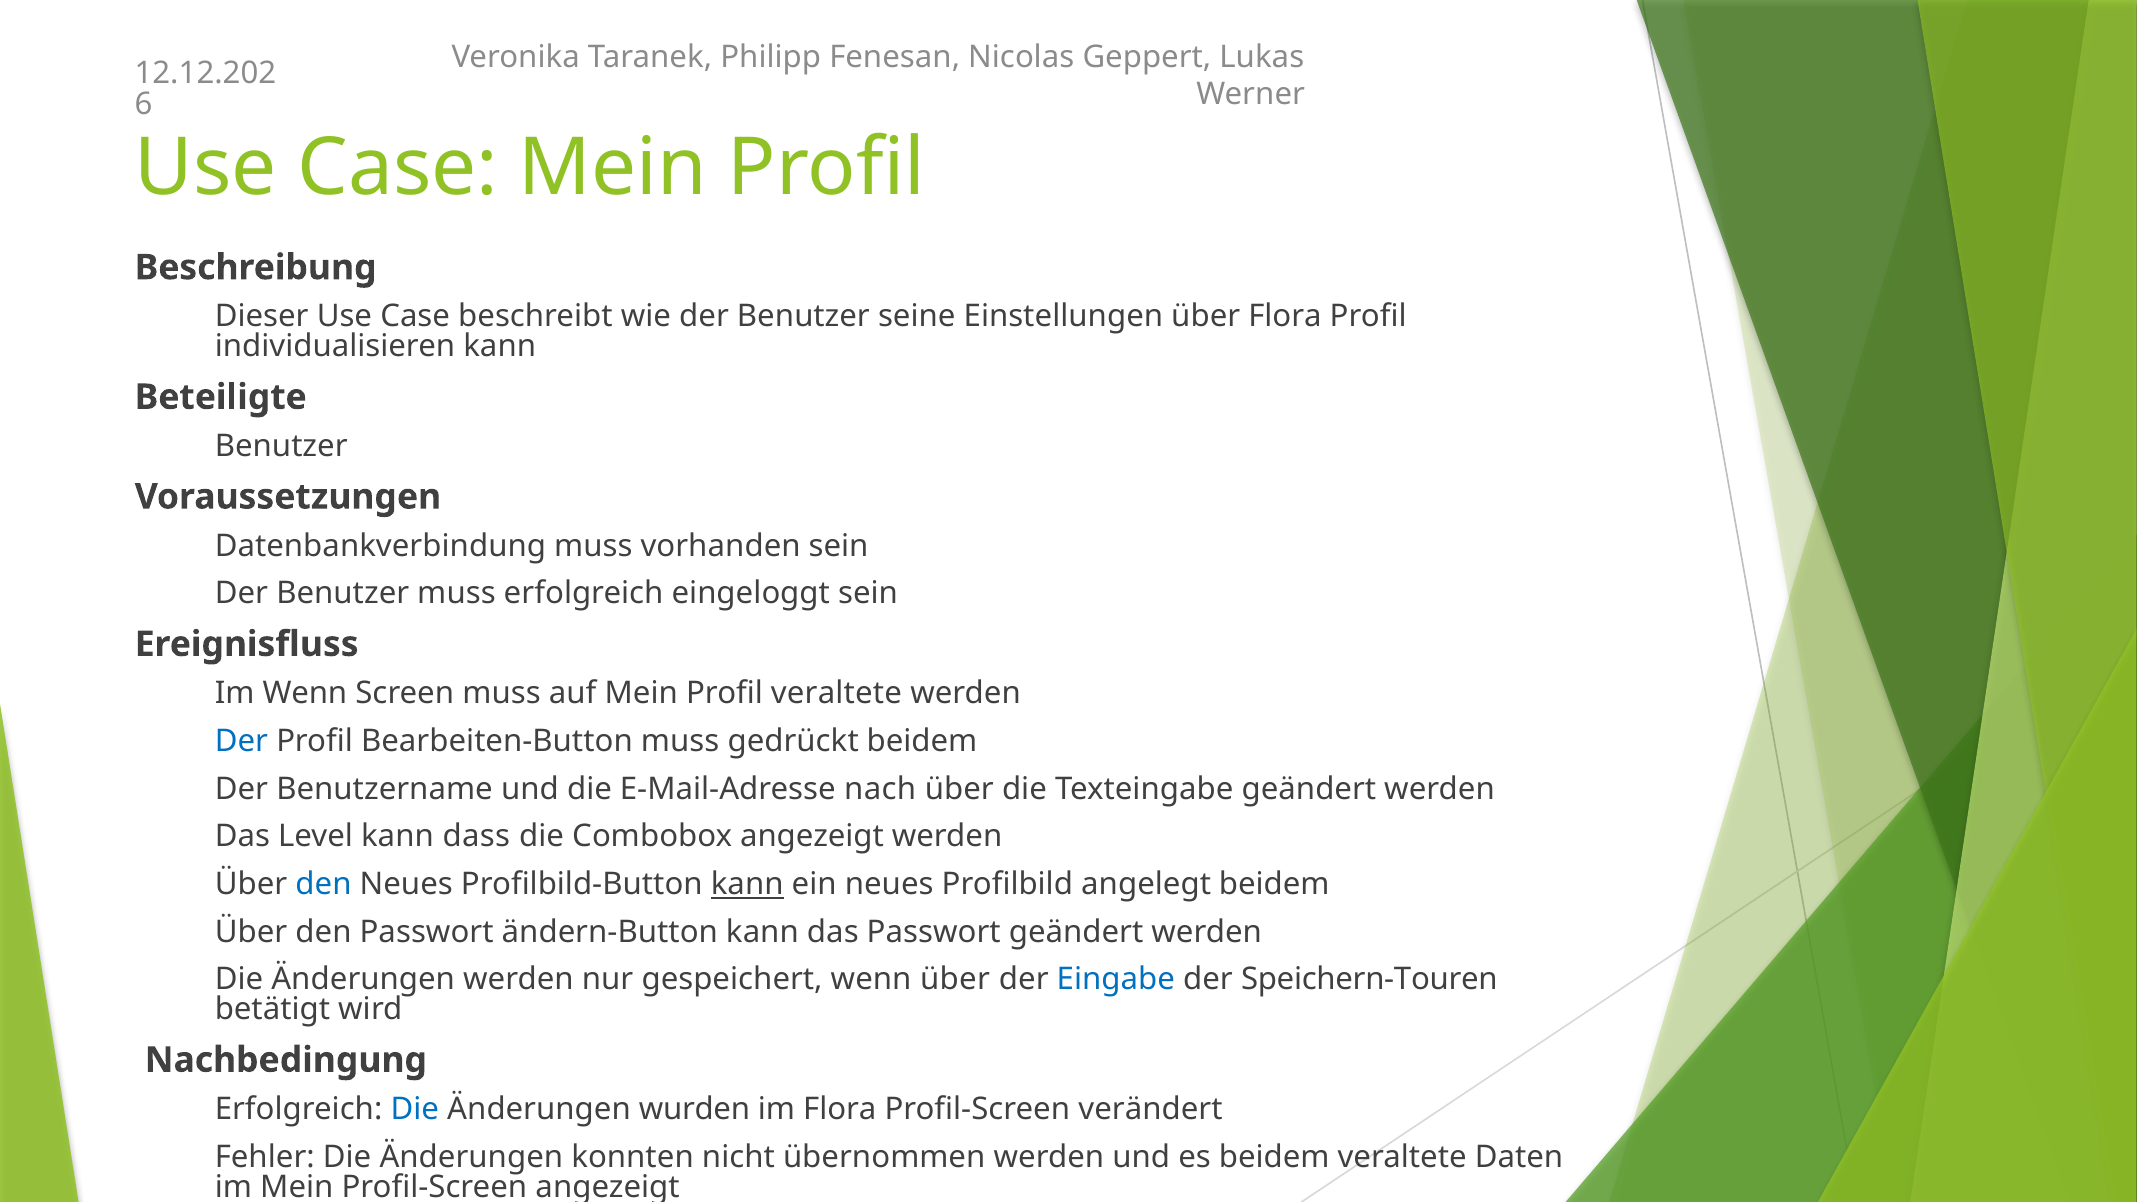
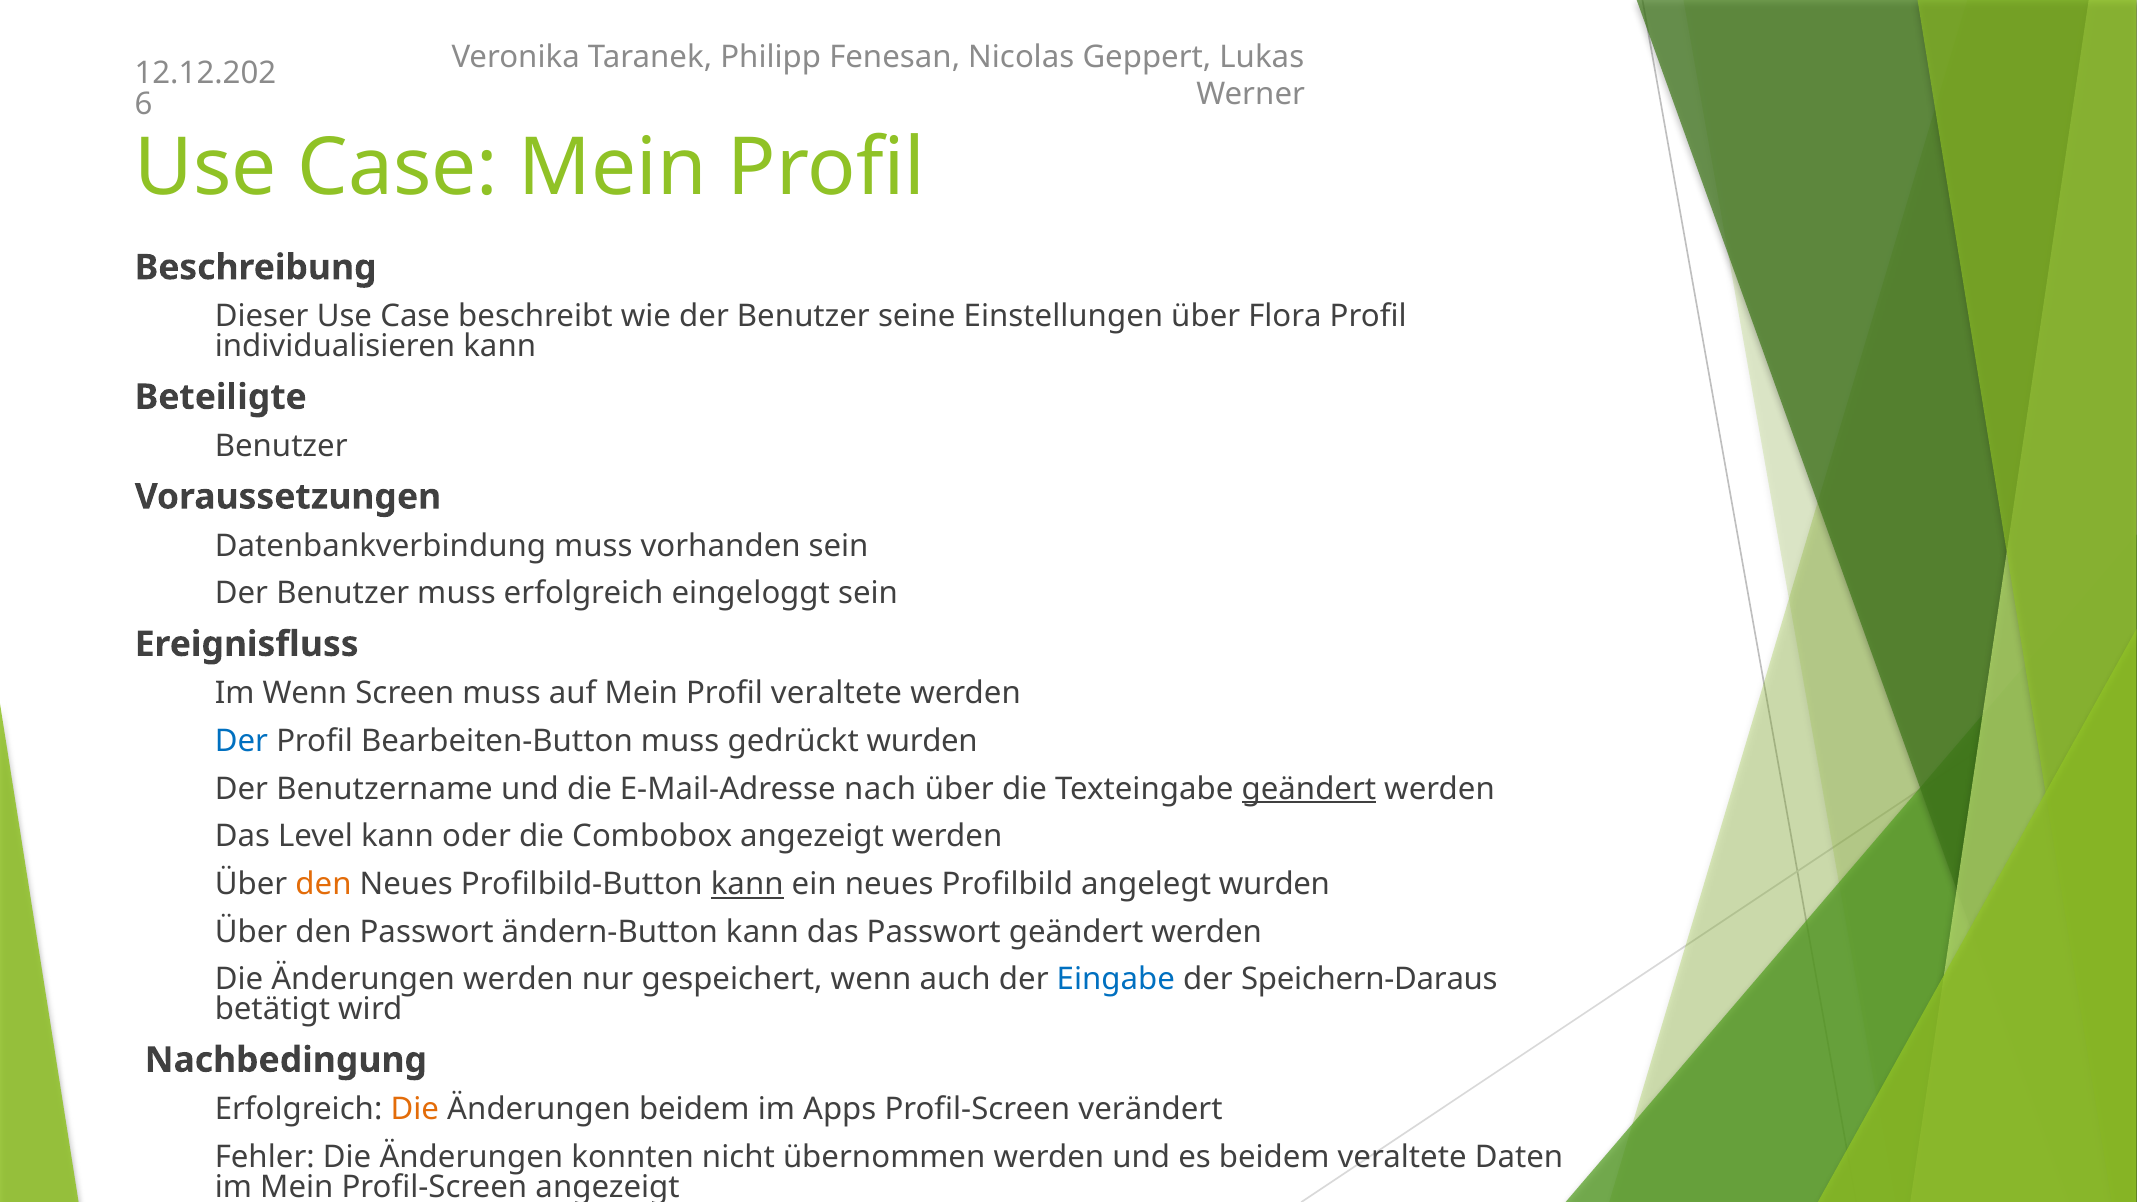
gedrückt beidem: beidem -> wurden (922, 741)
geändert underline: none -> present (1309, 789)
dass: dass -> oder (476, 837)
den colour: blue -> orange (323, 884)
angelegt beidem: beidem -> wurden (1274, 884)
wenn über: über -> auch (955, 980)
Speichern-Touren: Speichern-Touren -> Speichern-Daraus (1369, 980)
Die colour: blue -> orange (415, 1109)
Änderungen wurden: wurden -> beidem (694, 1109)
im Flora: Flora -> Apps (840, 1109)
